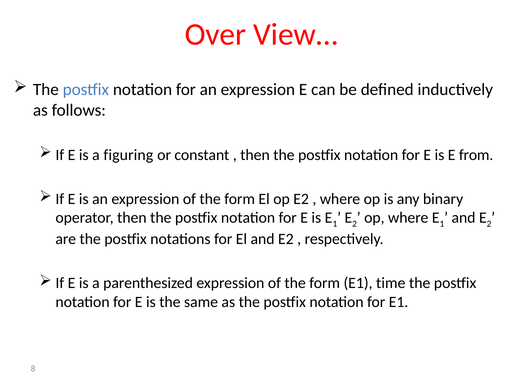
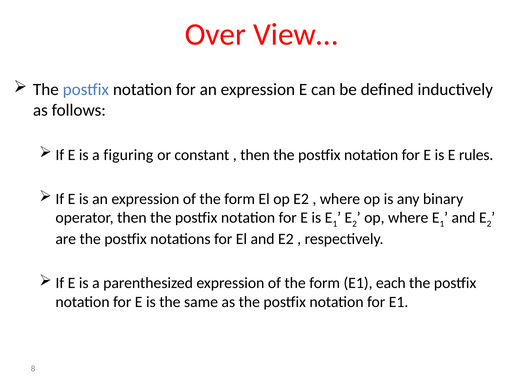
from: from -> rules (476, 155)
time: time -> each (391, 283)
